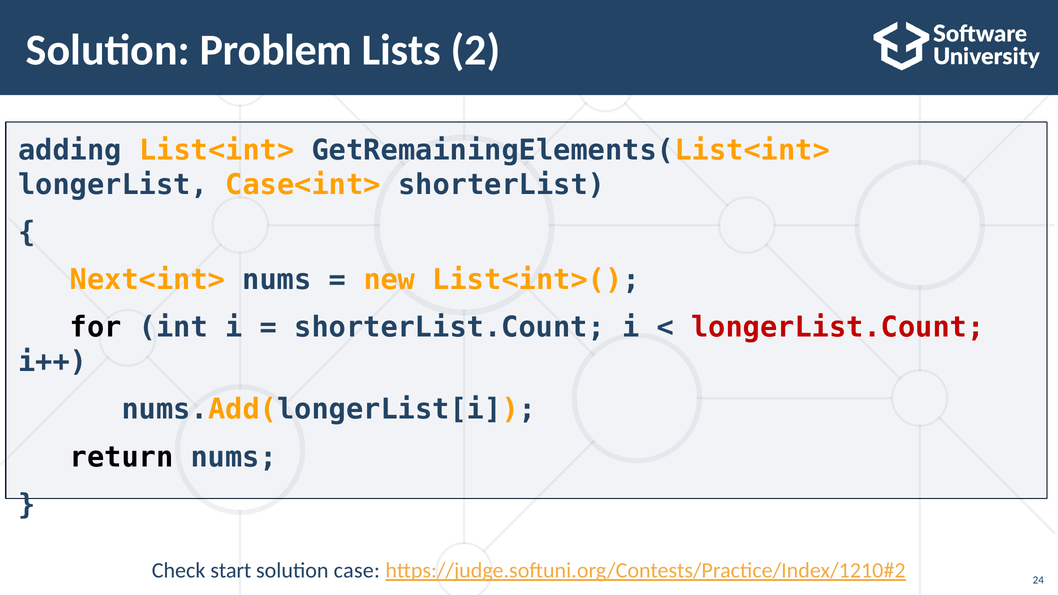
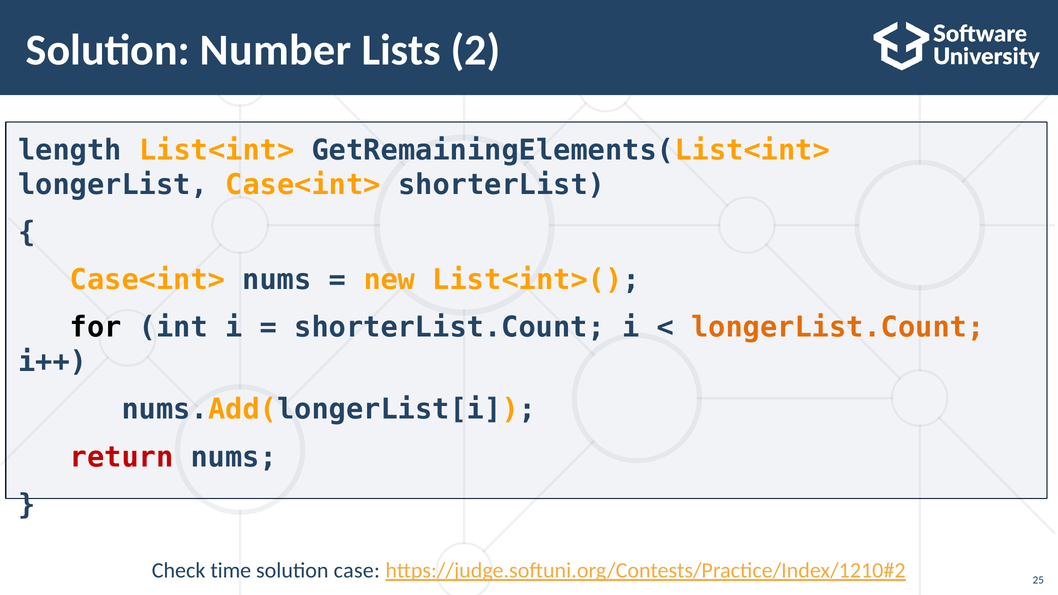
Problem: Problem -> Number (276, 50)
adding: adding -> length (70, 150)
Next<int>: Next<int> -> Case<int> (148, 280)
longerList.Count colour: red -> orange (838, 328)
return colour: black -> red (122, 457)
start: start -> time (231, 570)
24: 24 -> 25 (1038, 580)
